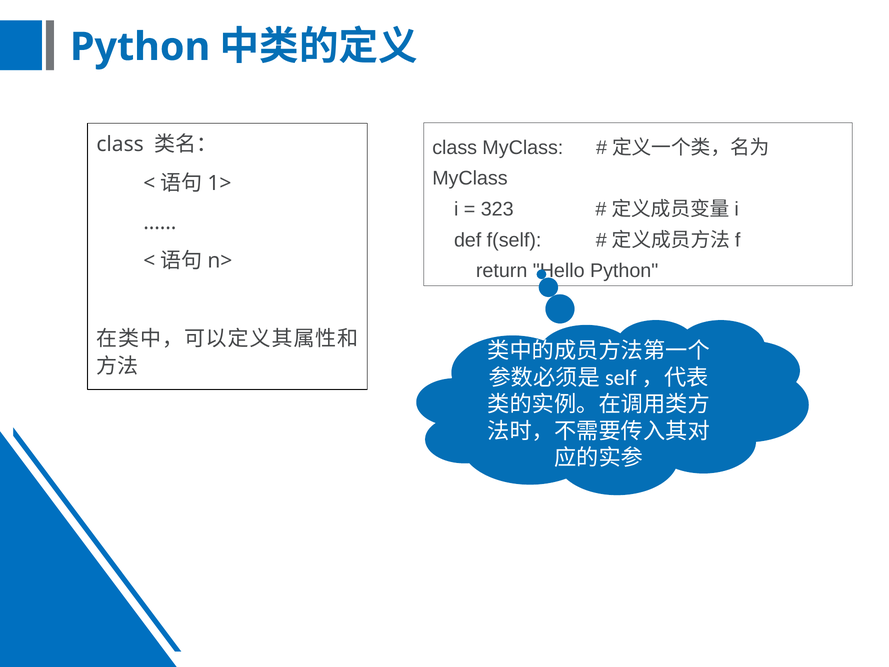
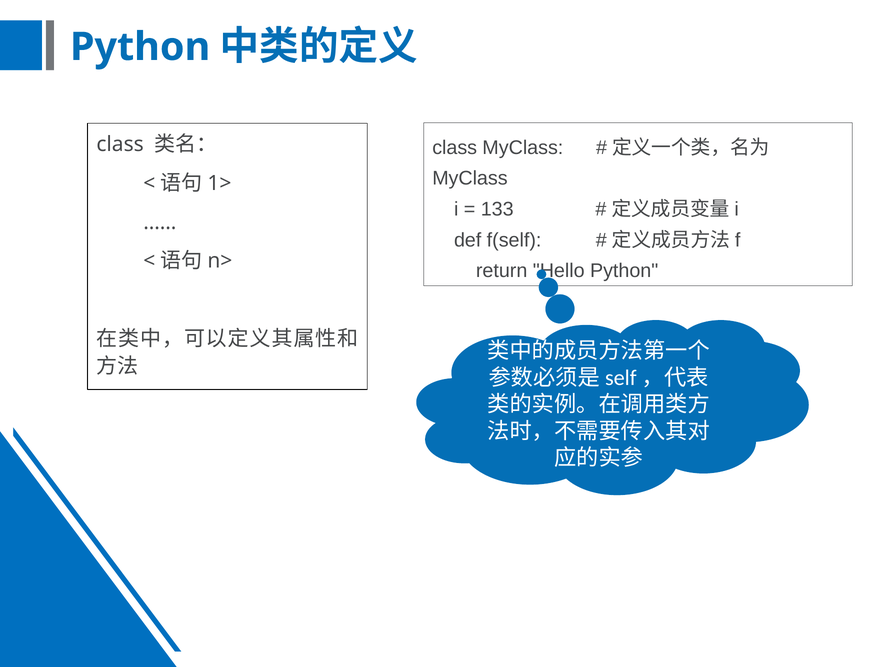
323: 323 -> 133 (497, 209)
